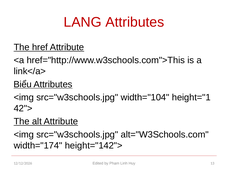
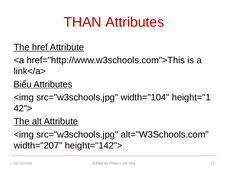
LANG: LANG -> THAN (83, 22)
width="174: width="174 -> width="207 (38, 146)
